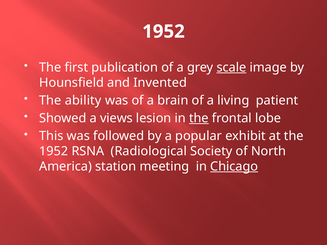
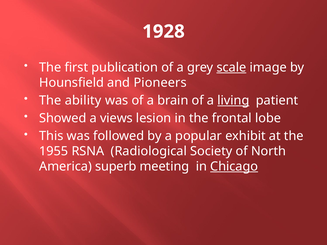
1952: 1952 -> 1928 (163, 32)
Invented: Invented -> Pioneers (160, 83)
living underline: none -> present (233, 100)
the underline: present -> none (199, 118)
1952: 1952 -> 1955 (54, 151)
station: station -> superb (116, 167)
